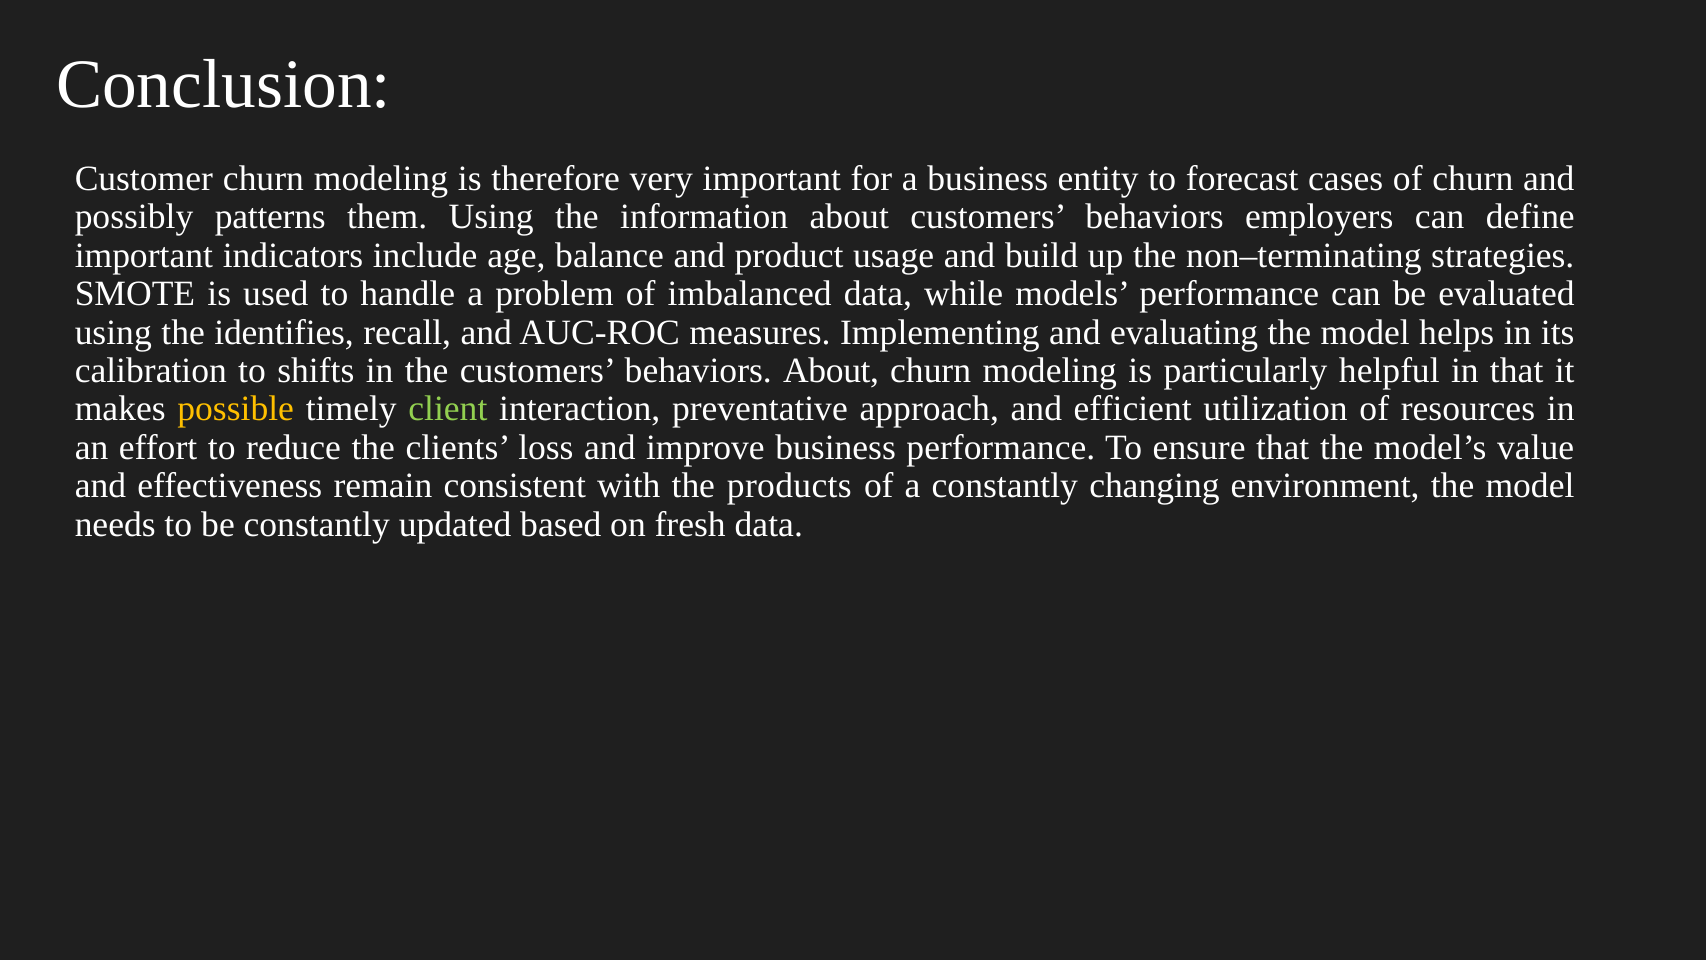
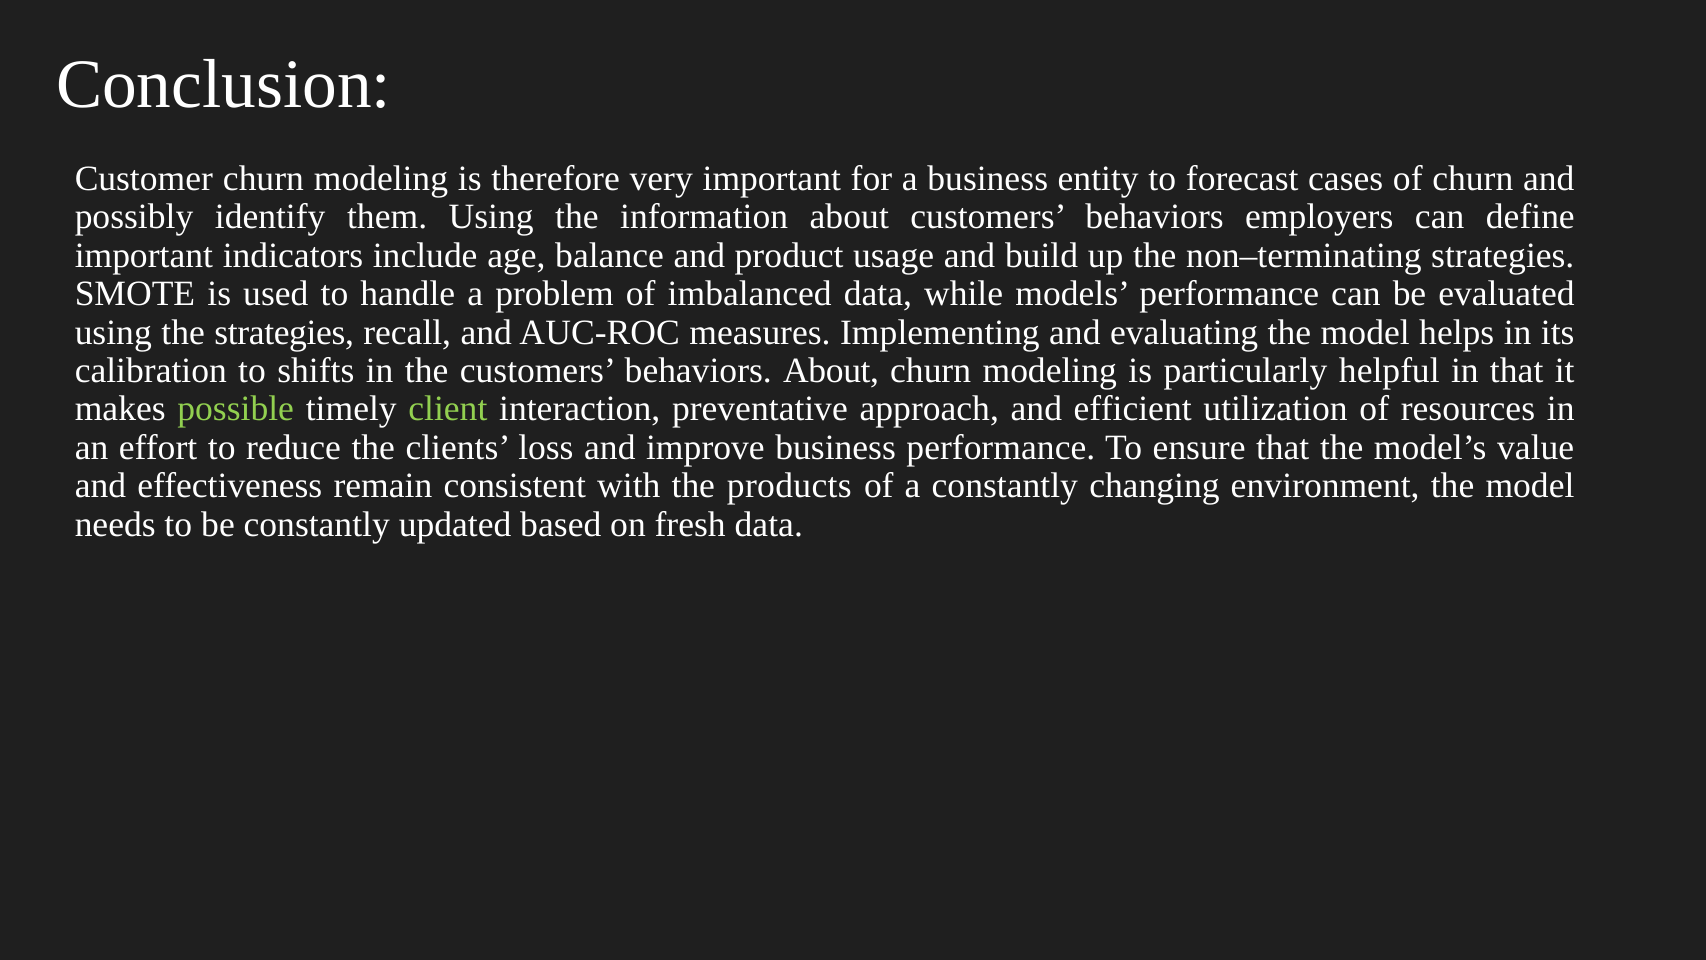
patterns: patterns -> identify (270, 217)
the identifies: identifies -> strategies (284, 332)
possible colour: yellow -> light green (236, 409)
